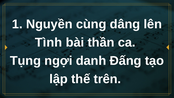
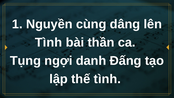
thế trên: trên -> tình (107, 79)
